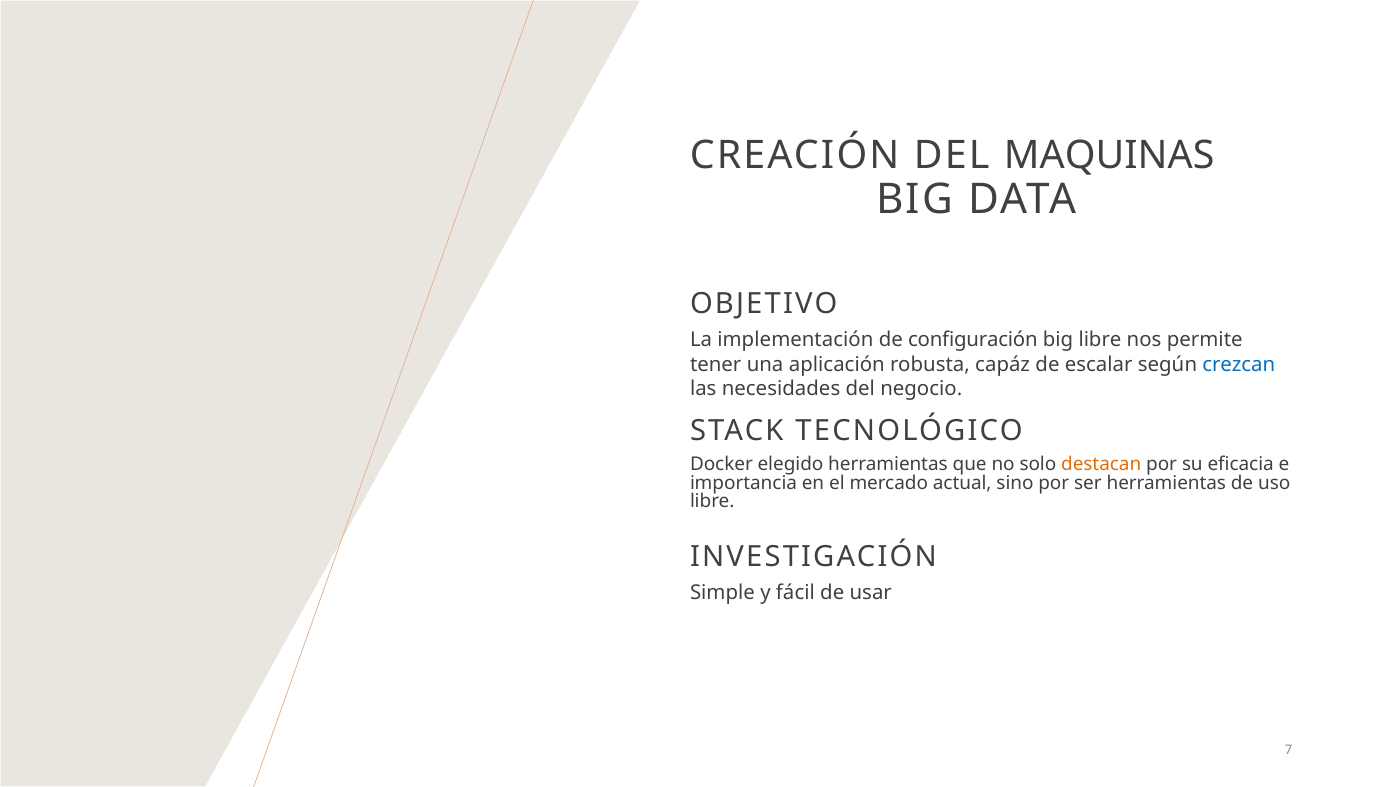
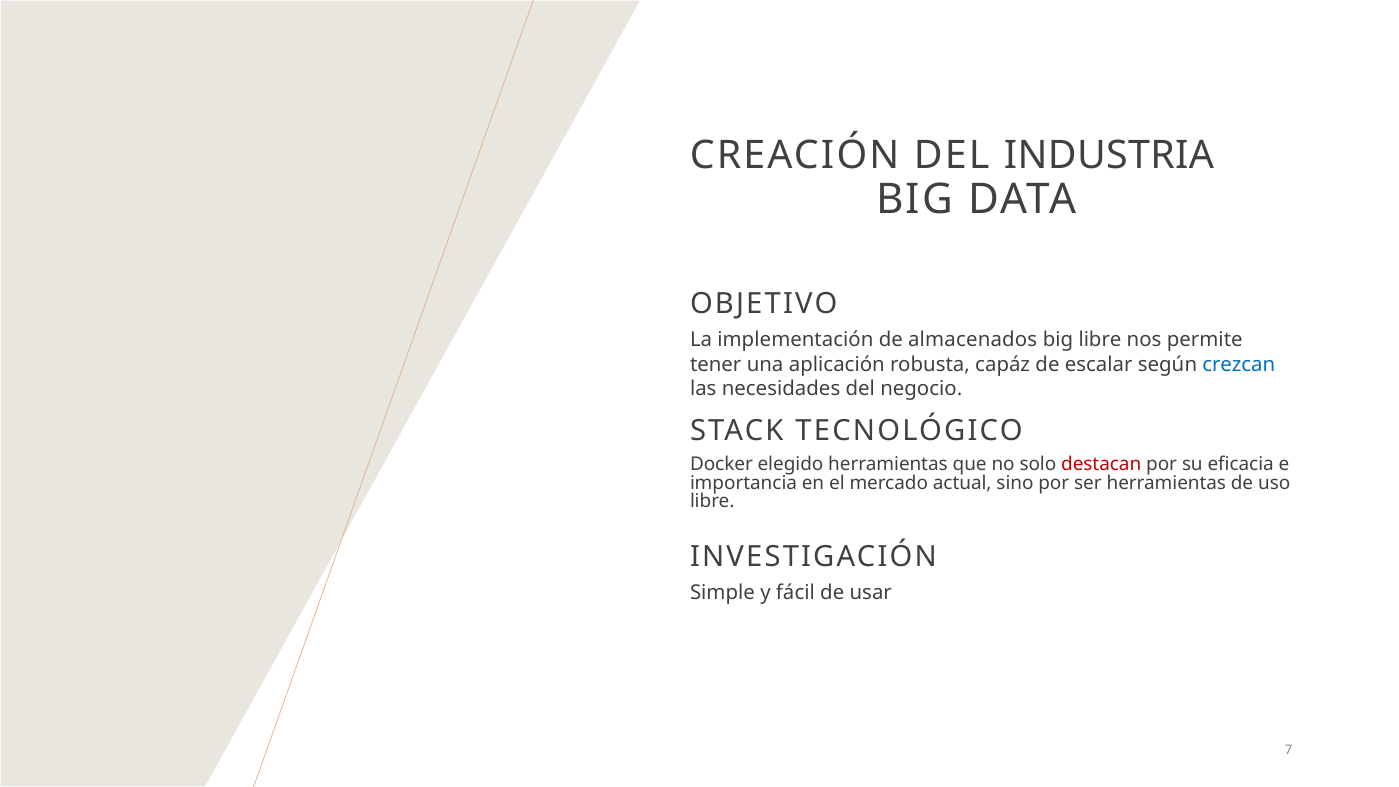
MAQUINAS: MAQUINAS -> INDUSTRIA (1109, 156)
configuración: configuración -> almacenados (973, 340)
destacan colour: orange -> red (1101, 465)
